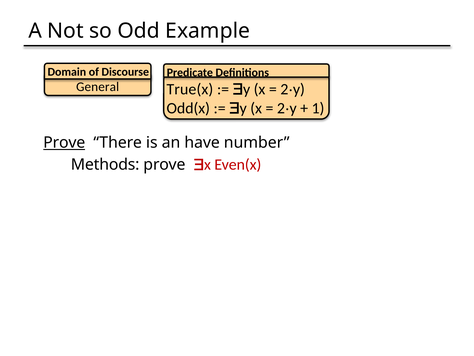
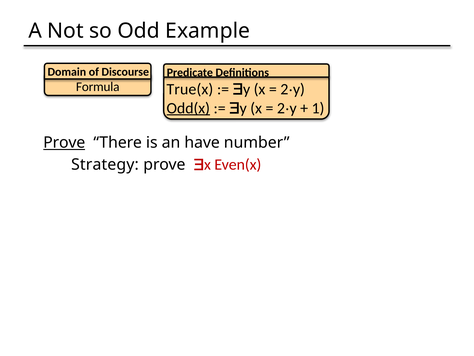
General: General -> Formula (98, 87)
Odd(x underline: none -> present (188, 108)
Methods: Methods -> Strategy (105, 164)
